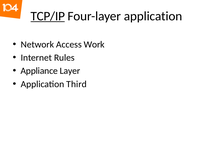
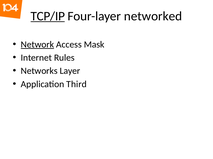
Four-layer application: application -> networked (153, 16)
Network underline: none -> present (37, 45)
Work: Work -> Mask (94, 45)
Appliance: Appliance -> Networks (39, 71)
